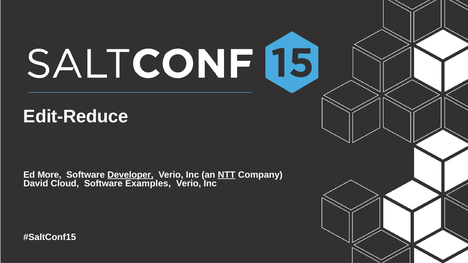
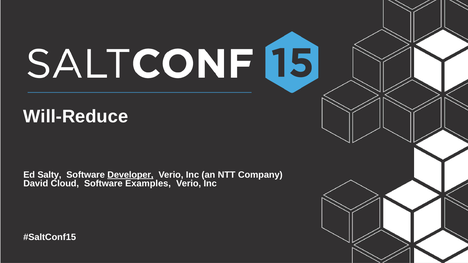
Edit-Reduce: Edit-Reduce -> Will-Reduce (76, 116)
More: More -> Salty (49, 175)
NTT underline: present -> none (227, 175)
